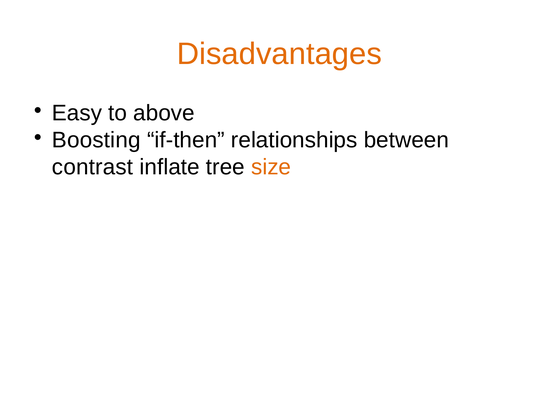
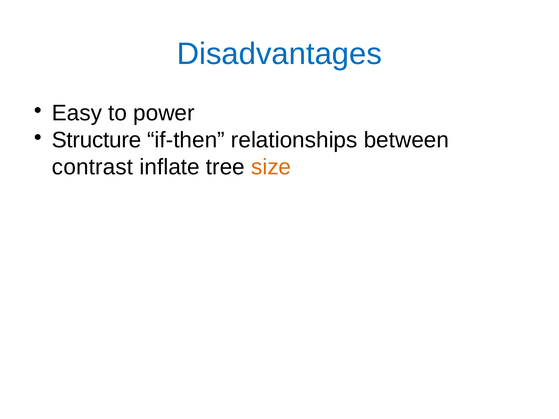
Disadvantages colour: orange -> blue (279, 54)
above: above -> power (164, 113)
Boosting: Boosting -> Structure (96, 140)
